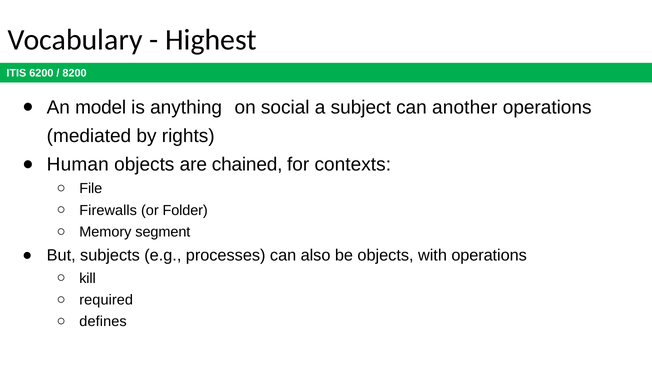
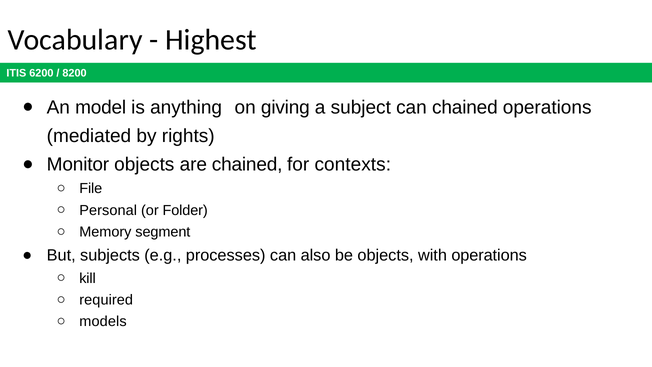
social: social -> giving (285, 107)
can another: another -> chained (465, 107)
Human: Human -> Monitor (78, 164)
Firewalls: Firewalls -> Personal (108, 210)
defines: defines -> models (103, 322)
